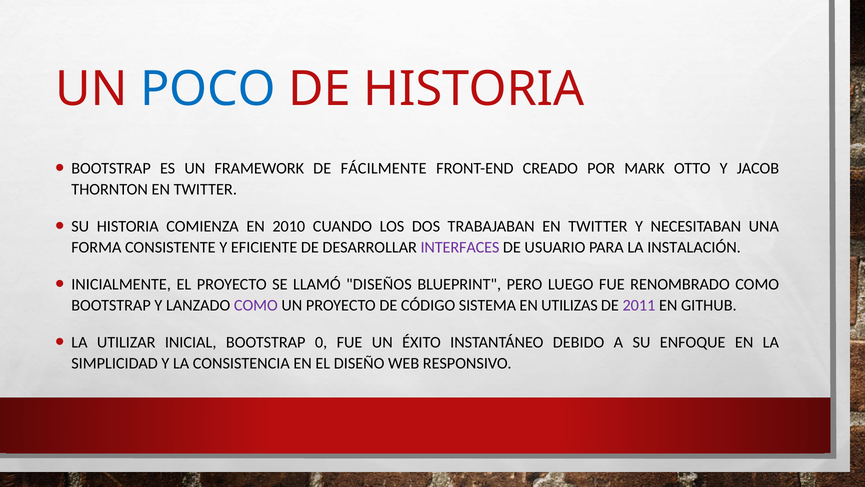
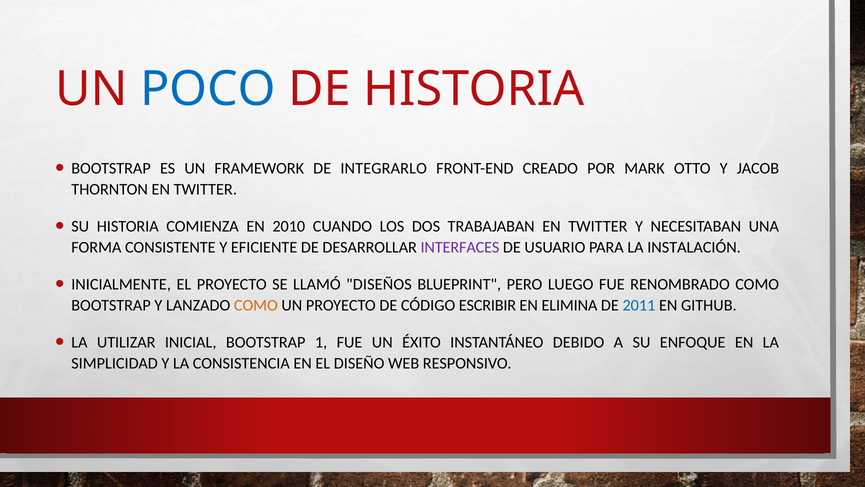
FÁCILMENTE: FÁCILMENTE -> INTEGRARLO (384, 168)
COMO colour: purple -> orange (256, 305)
SISTEMA: SISTEMA -> ESCRIBIR (487, 305)
UTILIZAS: UTILIZAS -> ELIMINA (569, 305)
2011 colour: purple -> blue (639, 305)
0: 0 -> 1 (321, 342)
